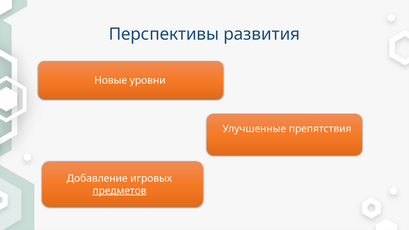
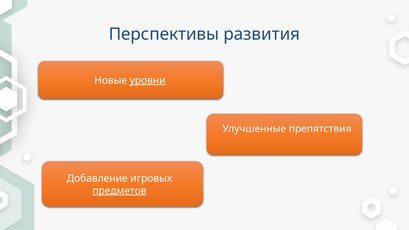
уровни underline: none -> present (148, 80)
